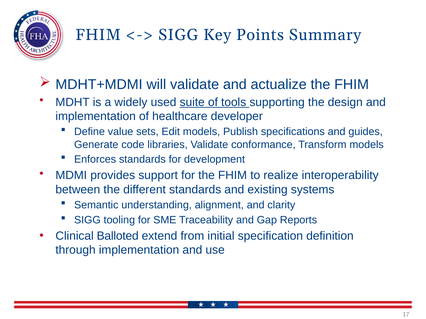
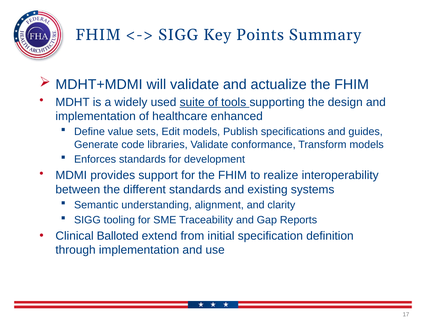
developer: developer -> enhanced (237, 116)
